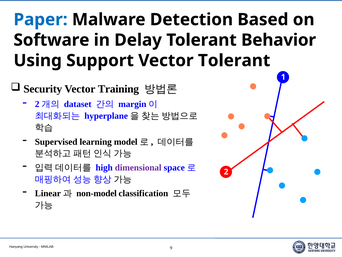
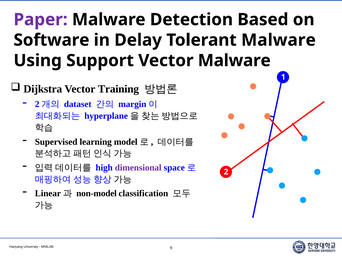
Paper colour: blue -> purple (41, 20)
Tolerant Behavior: Behavior -> Malware (278, 40)
Vector Tolerant: Tolerant -> Malware (234, 60)
Security: Security -> Dijkstra (43, 89)
